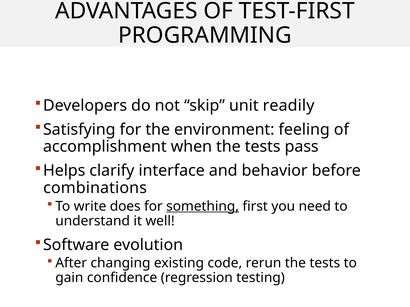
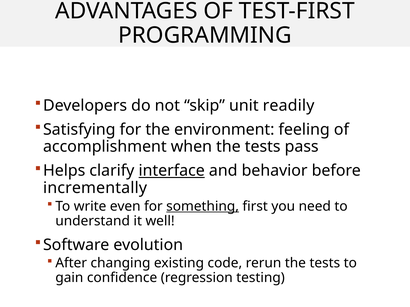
interface underline: none -> present (172, 171)
combinations: combinations -> incrementally (95, 188)
does: does -> even (125, 207)
